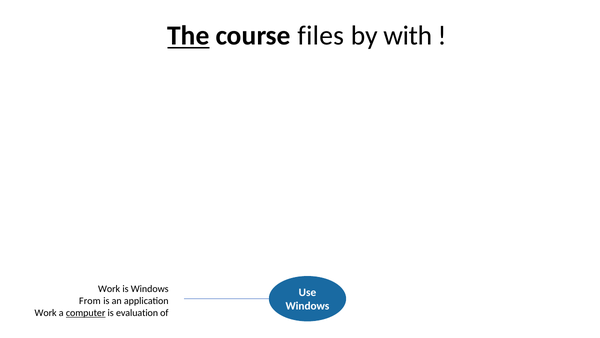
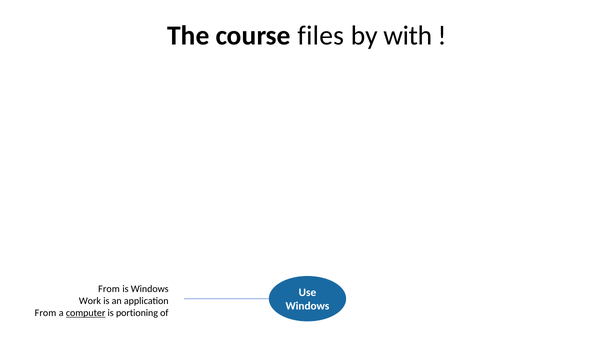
The underline: present -> none (188, 36)
Work: Work -> From (109, 289)
From: From -> Work (90, 301)
Work: Work -> From (46, 313)
evaluation: evaluation -> portioning (137, 313)
